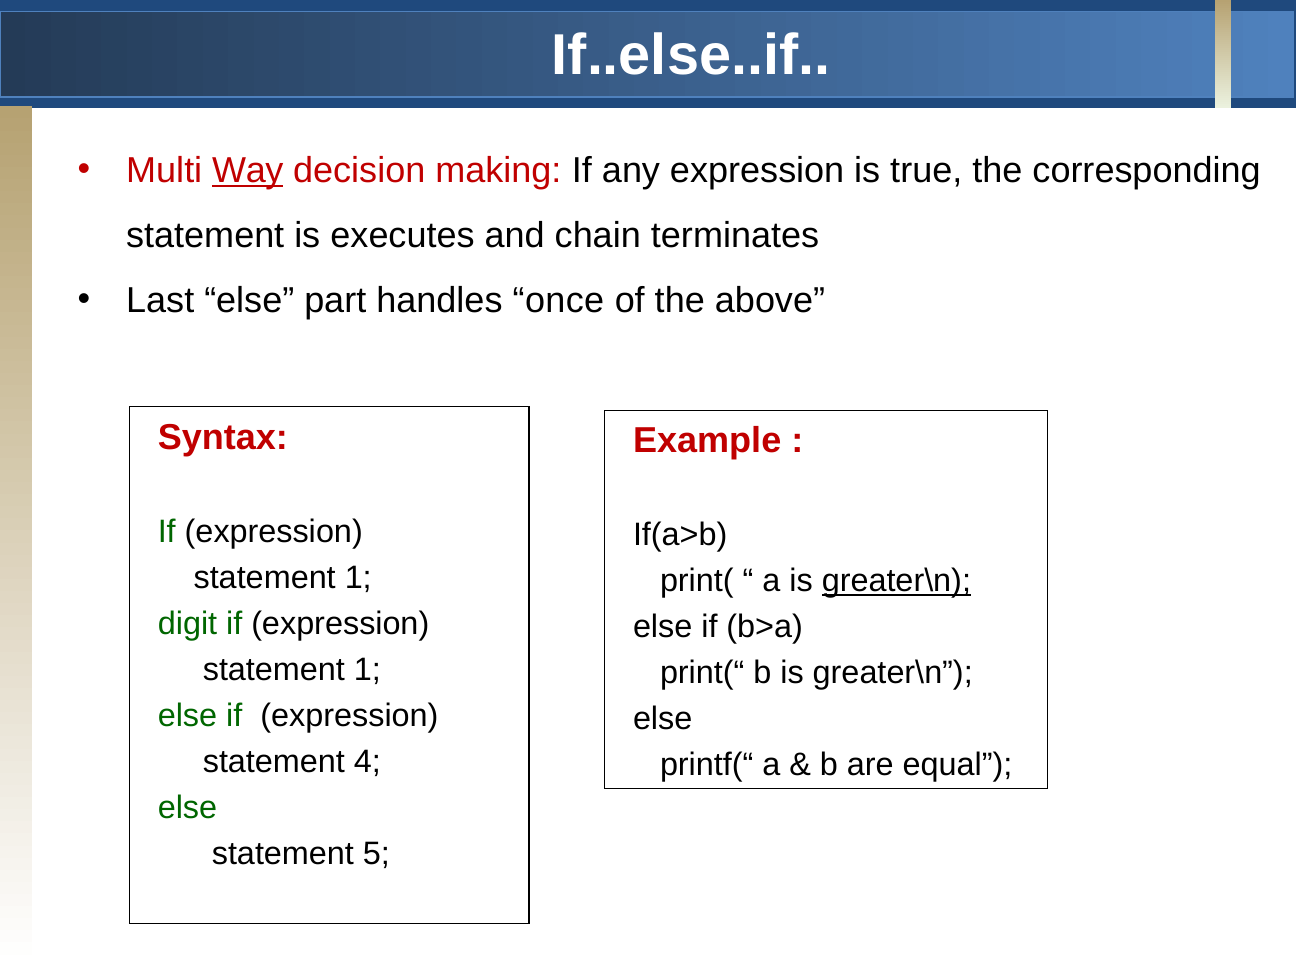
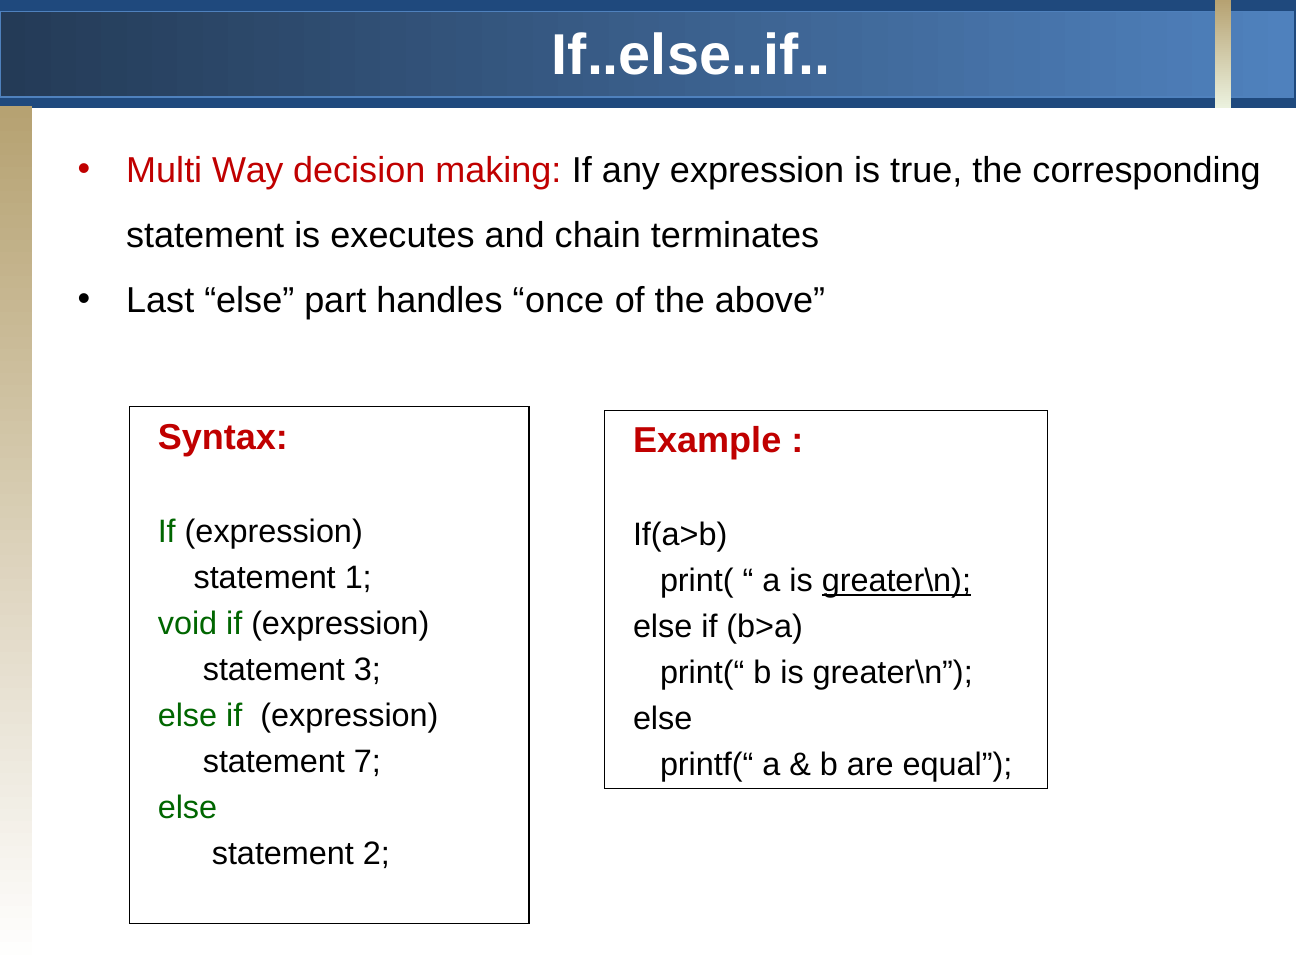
Way underline: present -> none (248, 171)
digit: digit -> void (188, 624)
1: 1 -> 3 (367, 670)
4: 4 -> 7 (367, 762)
5: 5 -> 2 (376, 854)
